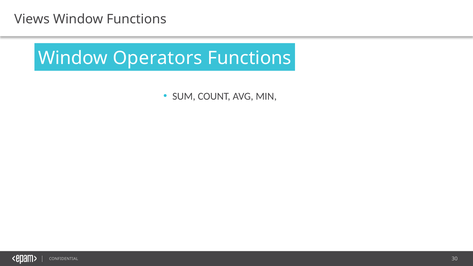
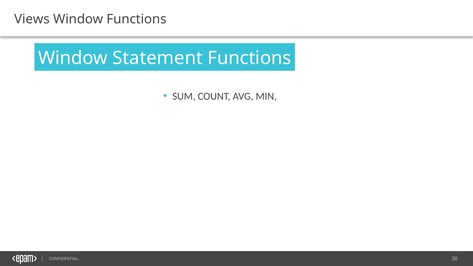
Operators: Operators -> Statement (158, 58)
